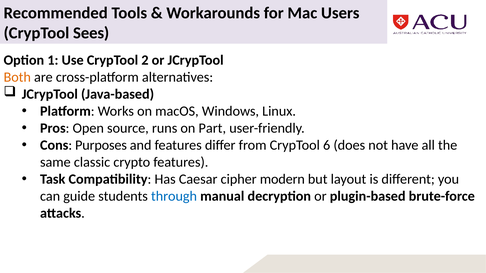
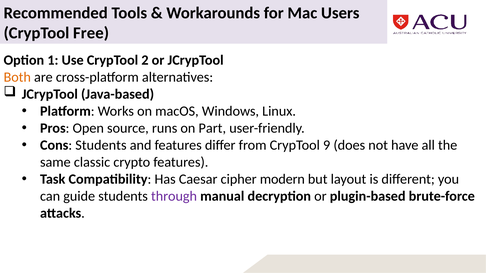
Sees: Sees -> Free (91, 33)
Cons Purposes: Purposes -> Students (101, 145)
6: 6 -> 9 (327, 145)
through colour: blue -> purple (174, 196)
